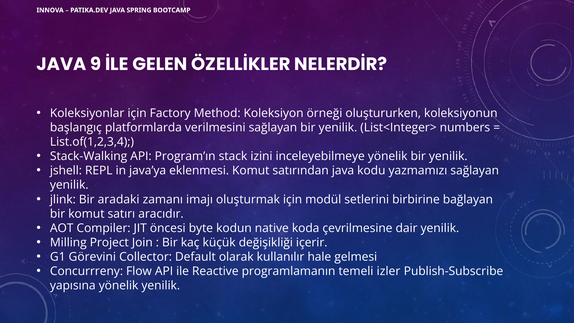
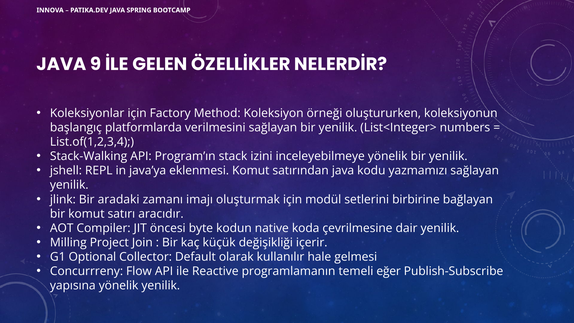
Görevini: Görevini -> Optional (92, 257)
izler: izler -> eğer (389, 271)
